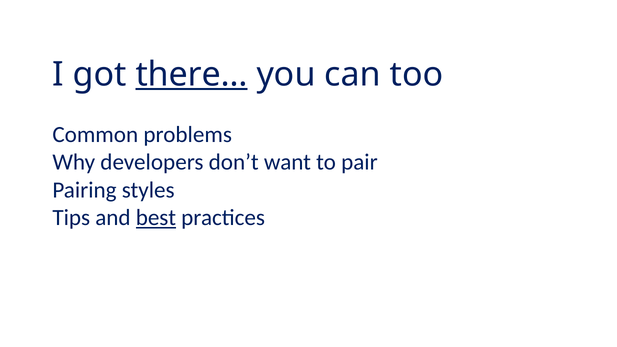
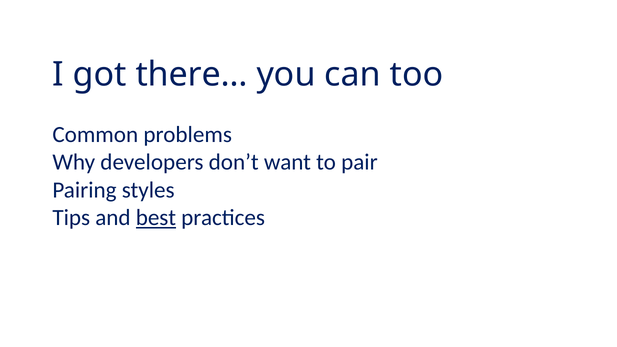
there… underline: present -> none (192, 74)
